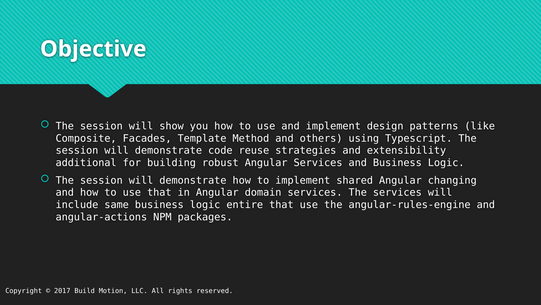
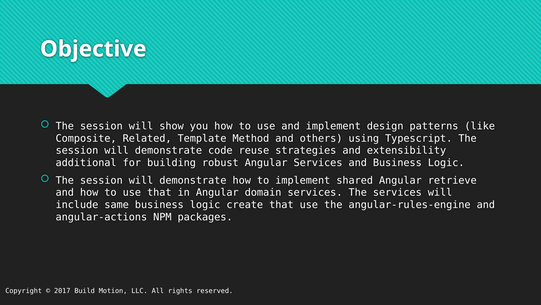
Facades: Facades -> Related (147, 138)
changing: changing -> retrieve (452, 180)
entire: entire -> create (245, 204)
